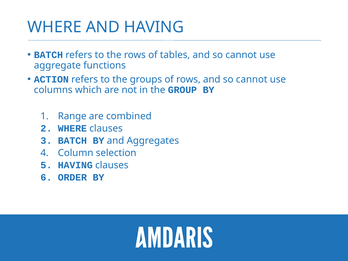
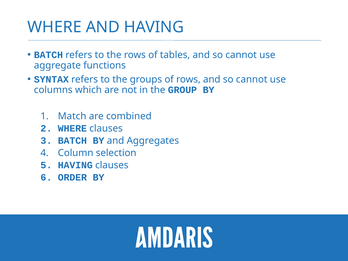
ACTION: ACTION -> SYNTAX (51, 79)
Range: Range -> Match (72, 116)
